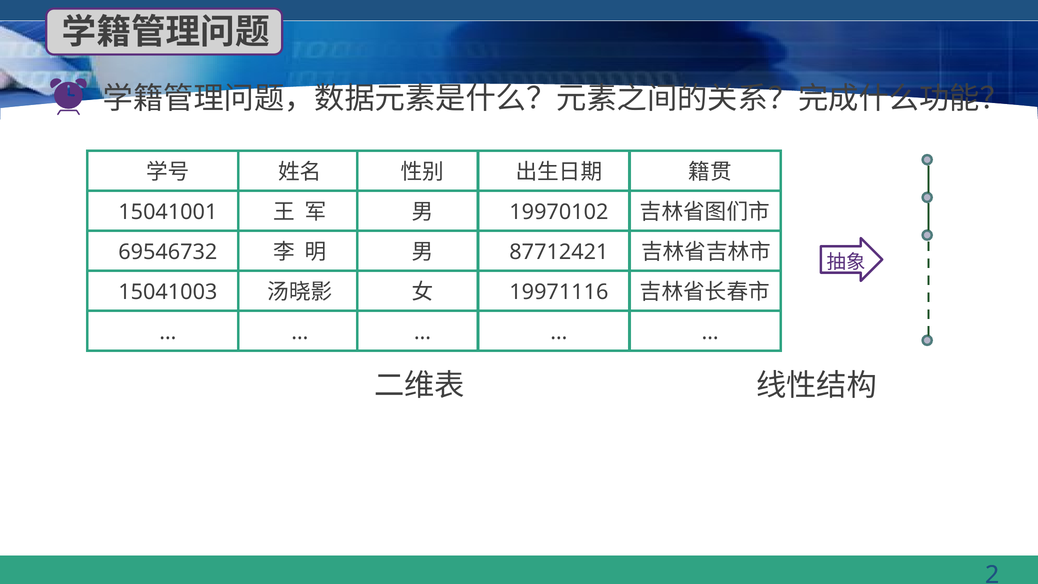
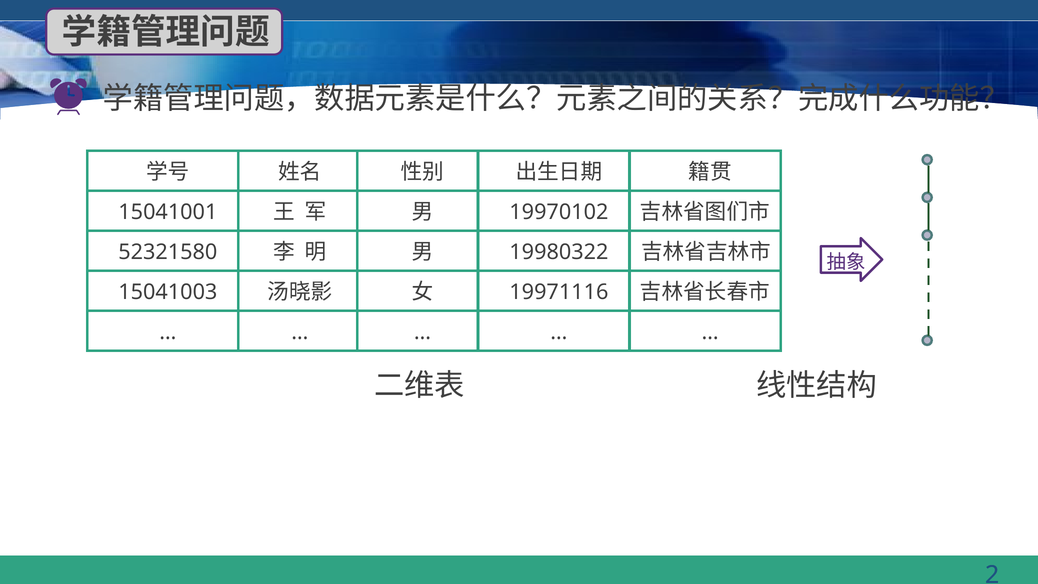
69546732: 69546732 -> 52321580 (168, 252)
87712421: 87712421 -> 19980322 (559, 252)
